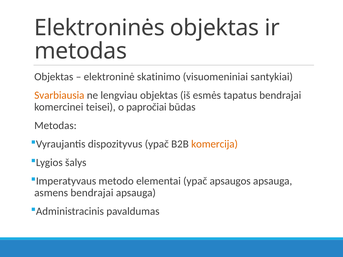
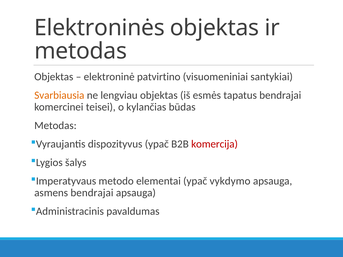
skatinimo: skatinimo -> patvirtino (159, 77)
papročiai: papročiai -> kylančias (146, 107)
komercija colour: orange -> red (215, 144)
apsaugos: apsaugos -> vykdymo (230, 181)
